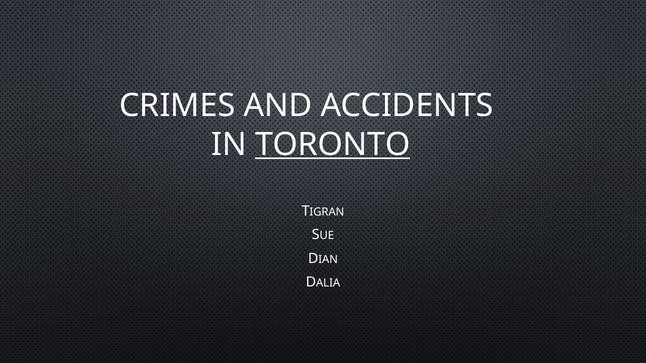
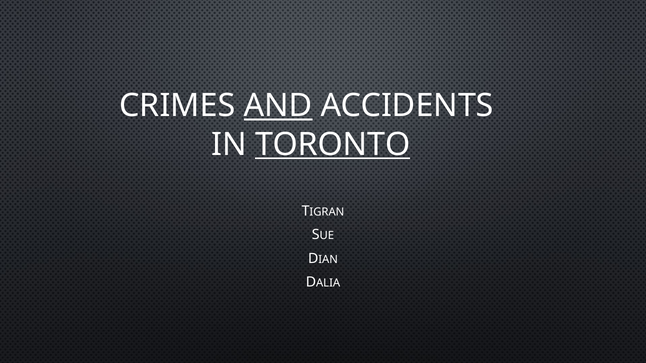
AND underline: none -> present (278, 106)
